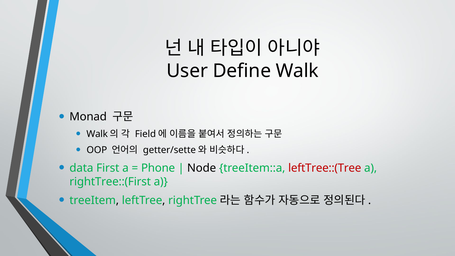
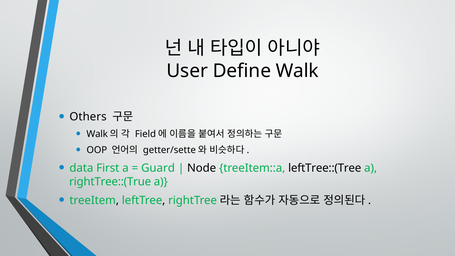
Monad: Monad -> Others (88, 117)
Phone: Phone -> Guard (158, 168)
leftTree::(Tree colour: red -> black (325, 168)
rightTree::(First: rightTree::(First -> rightTree::(True (110, 182)
